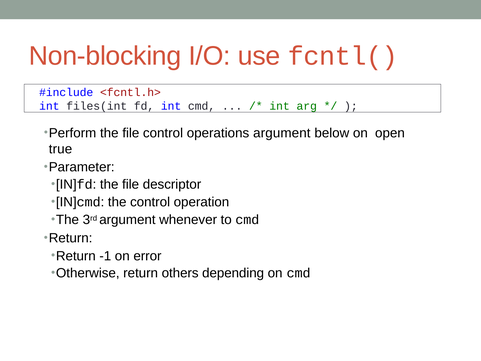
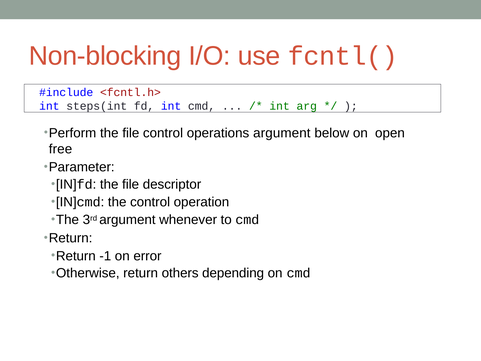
files(int: files(int -> steps(int (97, 106)
true: true -> free (61, 149)
